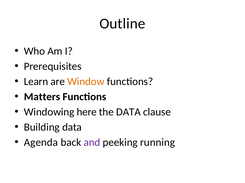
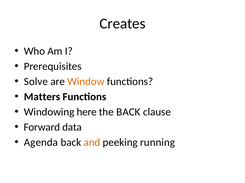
Outline: Outline -> Creates (122, 24)
Learn: Learn -> Solve (36, 82)
the DATA: DATA -> BACK (128, 112)
Building: Building -> Forward (42, 128)
and colour: purple -> orange (92, 143)
